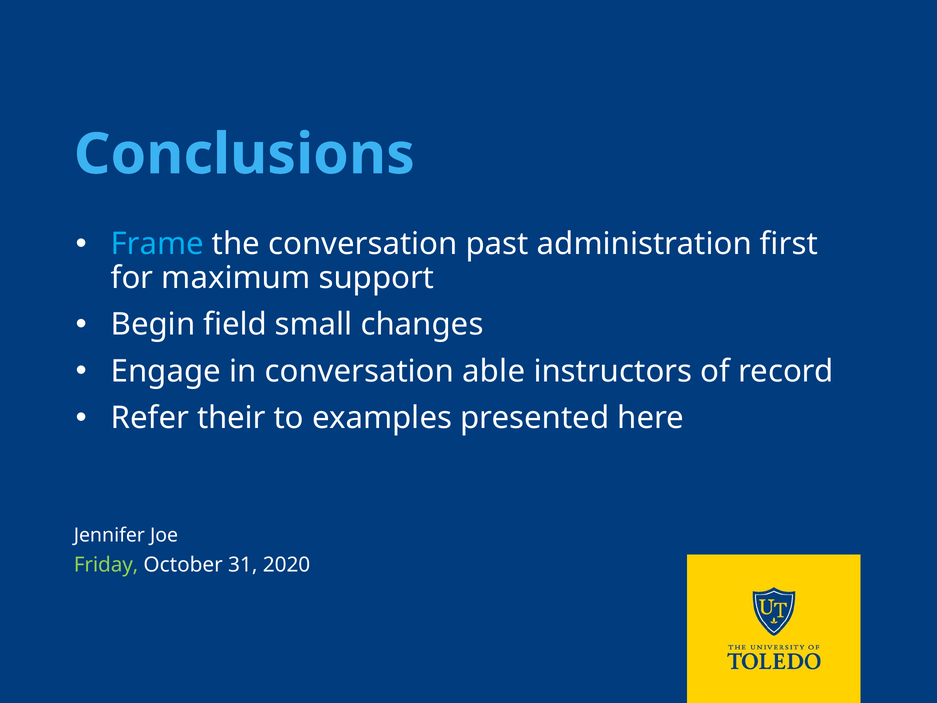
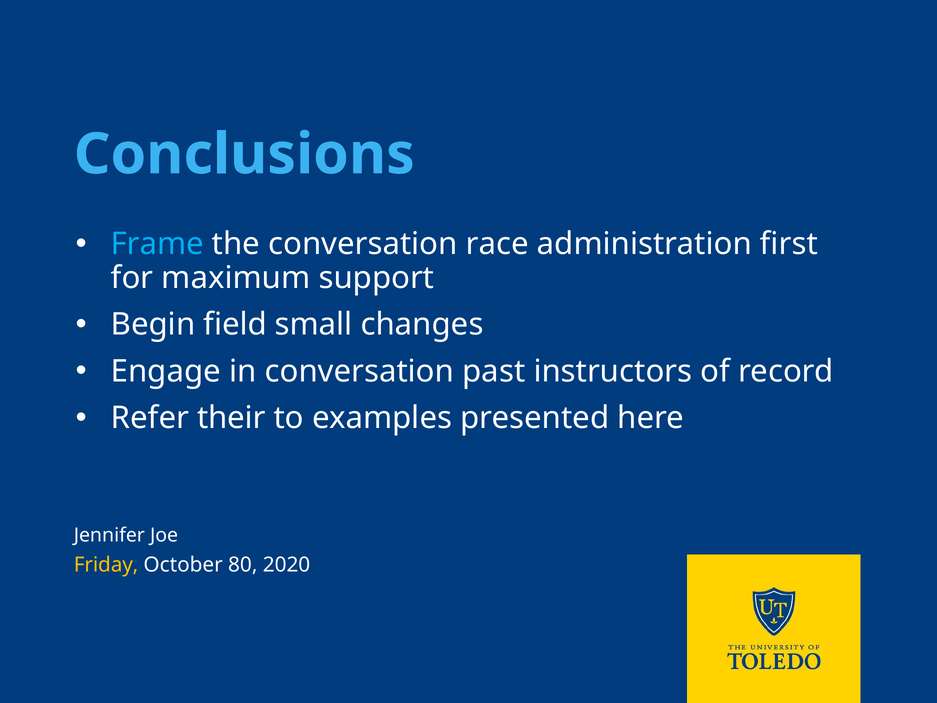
past: past -> race (497, 244)
able: able -> past (494, 371)
Friday colour: light green -> yellow (106, 565)
31: 31 -> 80 (243, 565)
